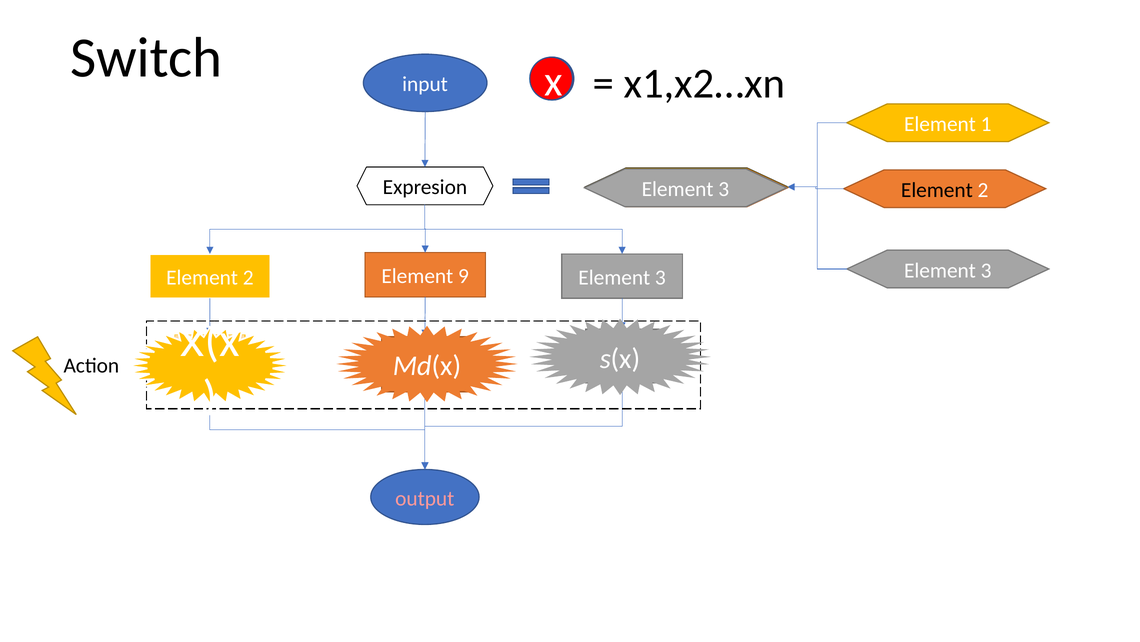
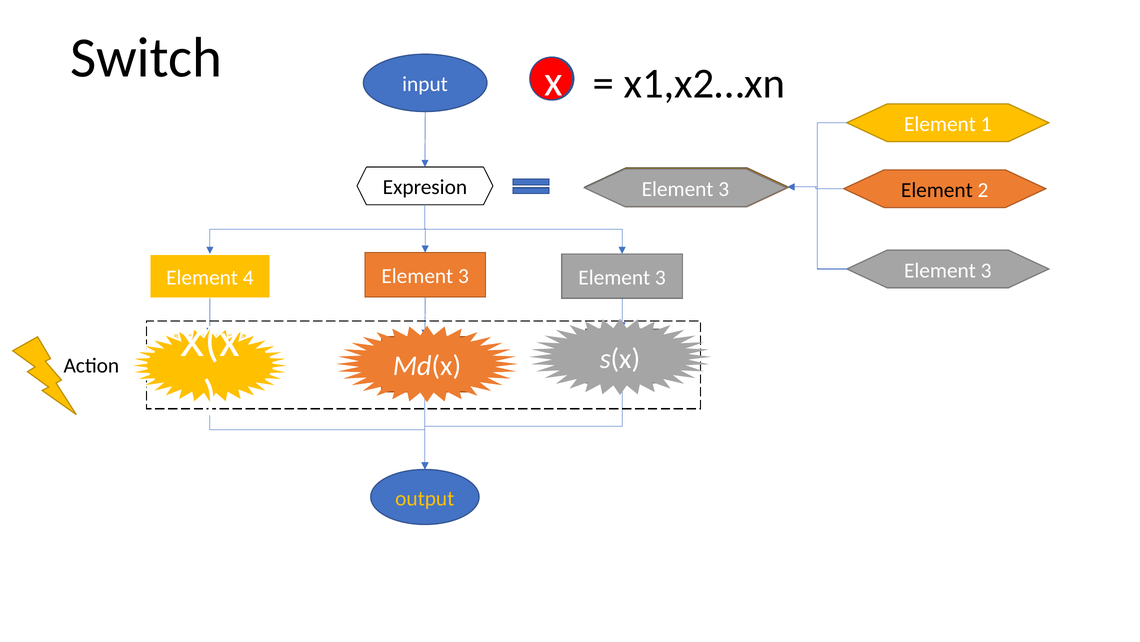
2: 2 -> 4 (248, 277)
9: 9 -> 3 (463, 276)
output colour: pink -> yellow (425, 498)
